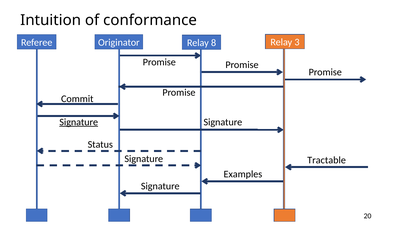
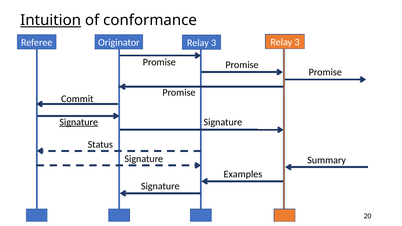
Intuition underline: none -> present (51, 20)
Originator Relay 8: 8 -> 3 (214, 43)
Tractable: Tractable -> Summary (327, 160)
